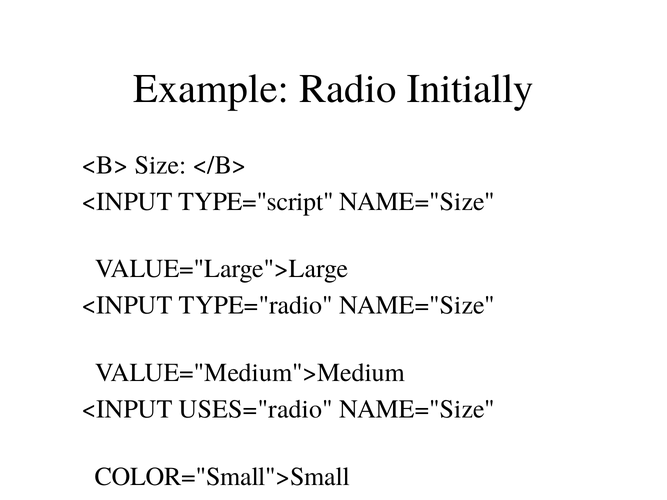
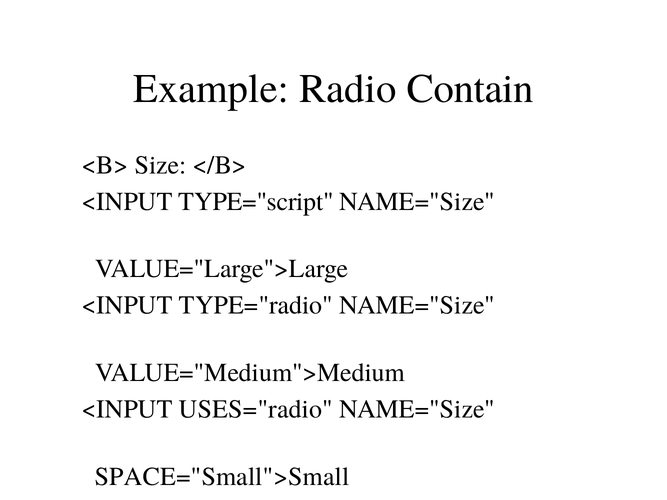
Initially: Initially -> Contain (470, 89)
COLOR="Small">Small: COLOR="Small">Small -> SPACE="Small">Small (222, 477)
